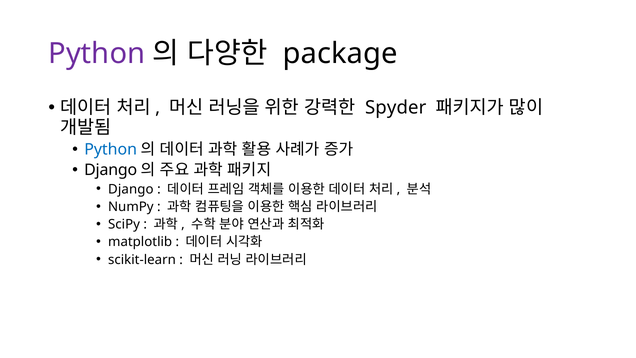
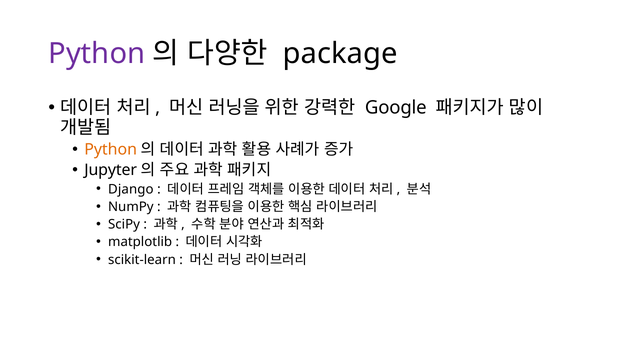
Spyder: Spyder -> Google (396, 108)
Python colour: blue -> orange (111, 149)
Django: Django -> Jupyter (111, 170)
